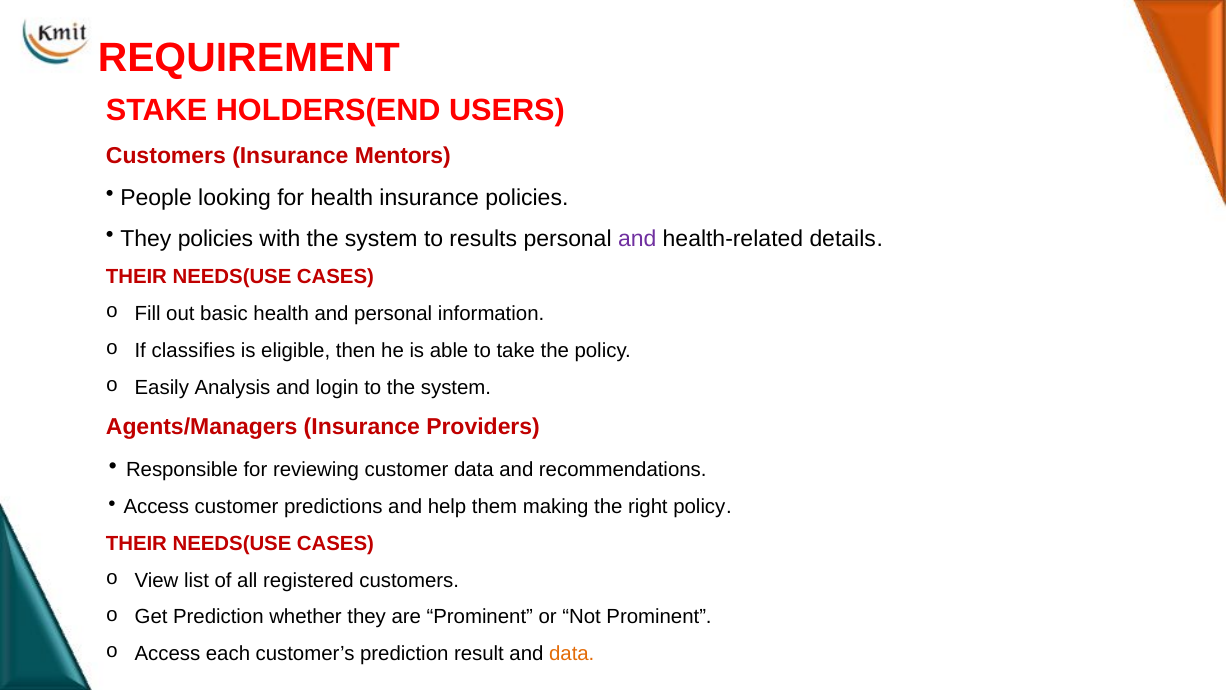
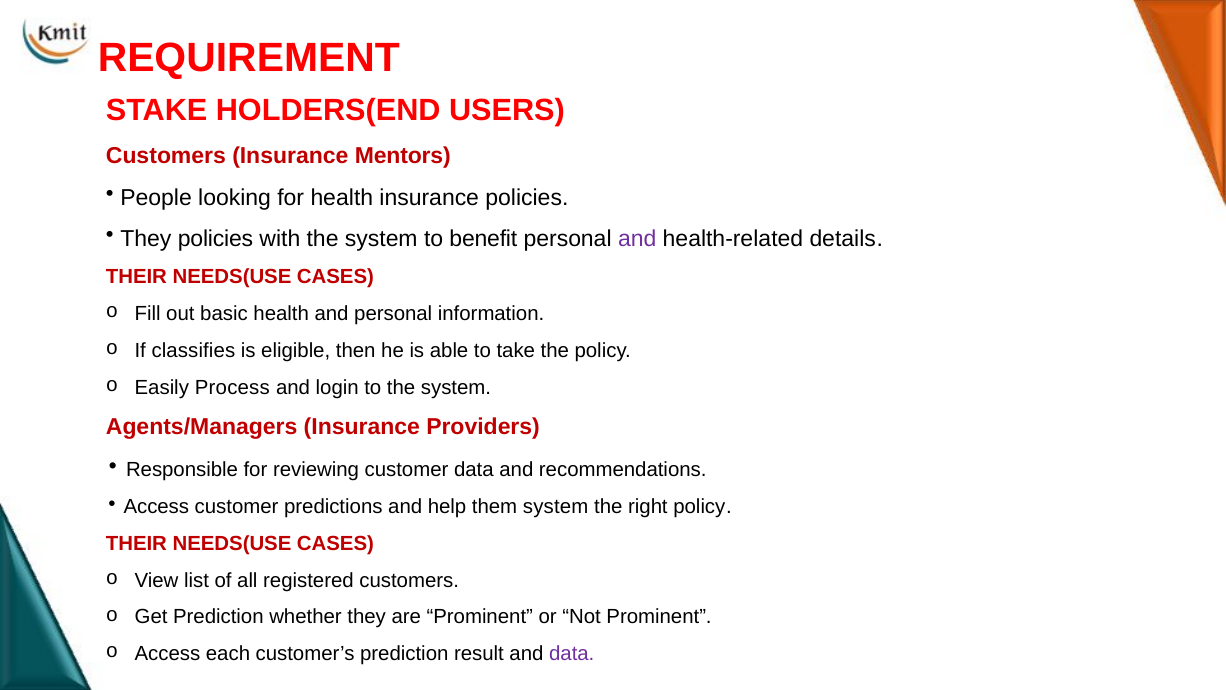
results: results -> benefit (483, 239)
Analysis: Analysis -> Process (232, 387)
them making: making -> system (556, 507)
data colour: orange -> purple (572, 654)
